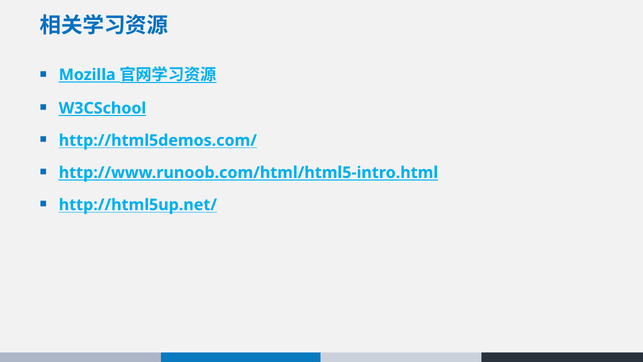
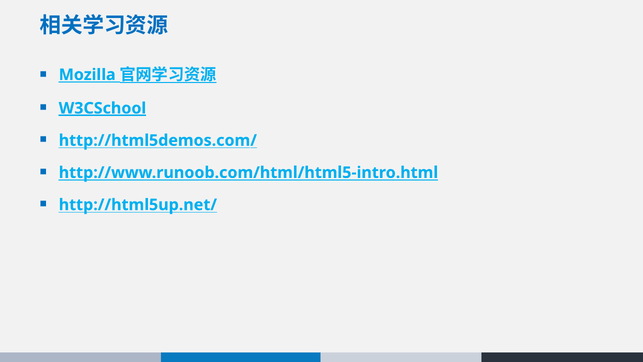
W3CSchool underline: none -> present (102, 108)
